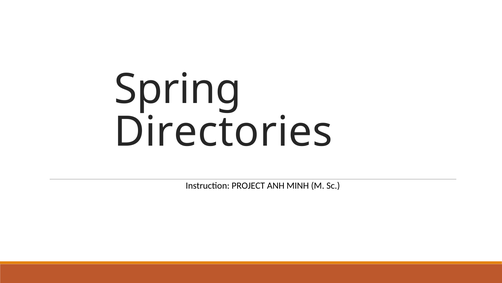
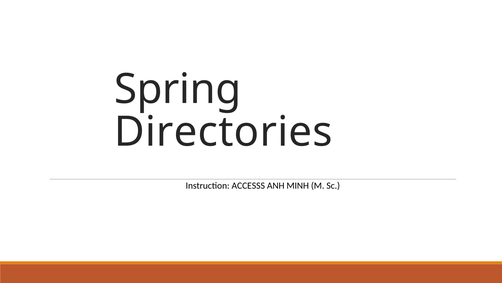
PROJECT: PROJECT -> ACCESSS (248, 185)
